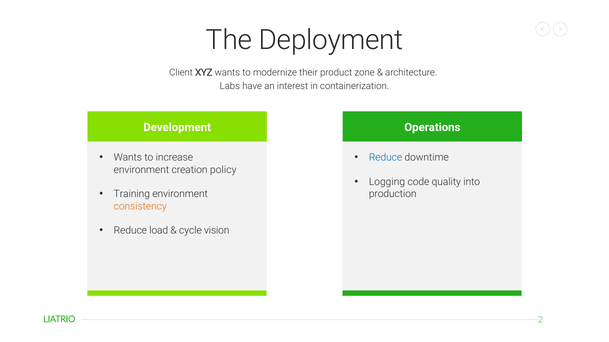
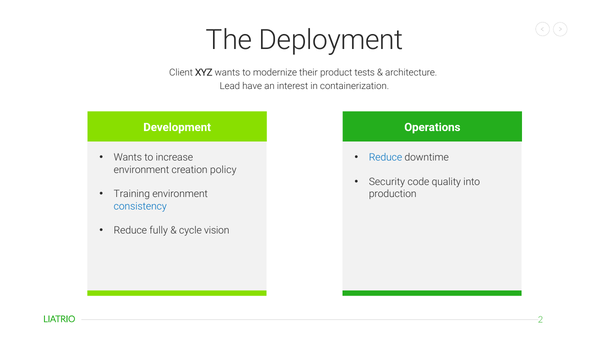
zone: zone -> tests (365, 73)
Labs: Labs -> Lead (230, 86)
Logging: Logging -> Security (387, 182)
consistency colour: orange -> blue (140, 207)
load: load -> fully (159, 231)
